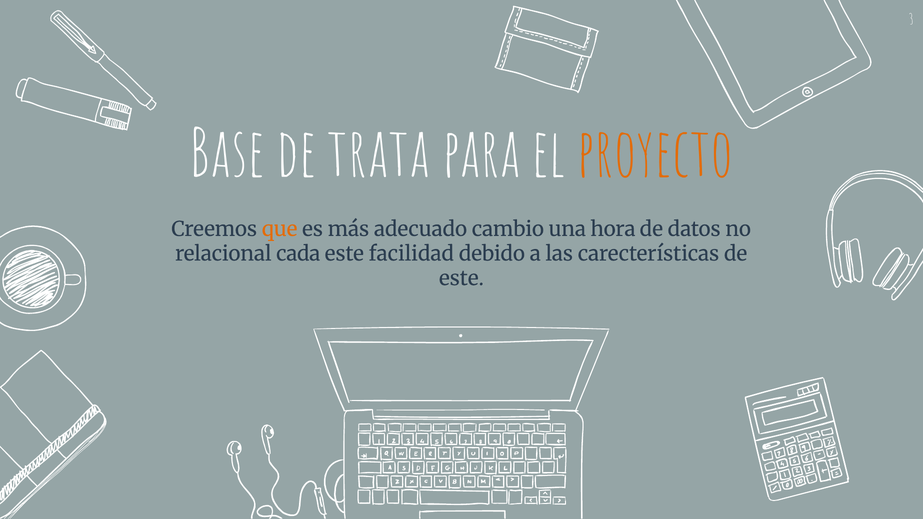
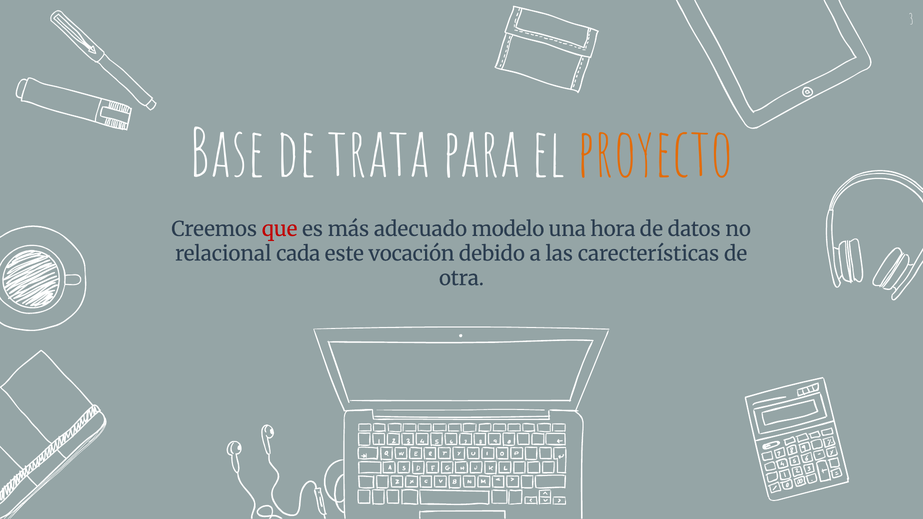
que colour: orange -> red (280, 229)
cambio: cambio -> modelo (508, 229)
facilidad: facilidad -> vocación (411, 254)
este: este -> otra (461, 279)
